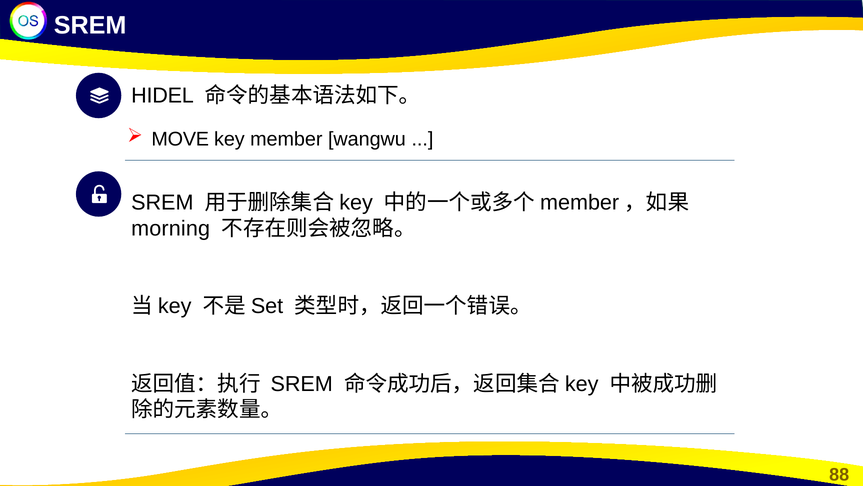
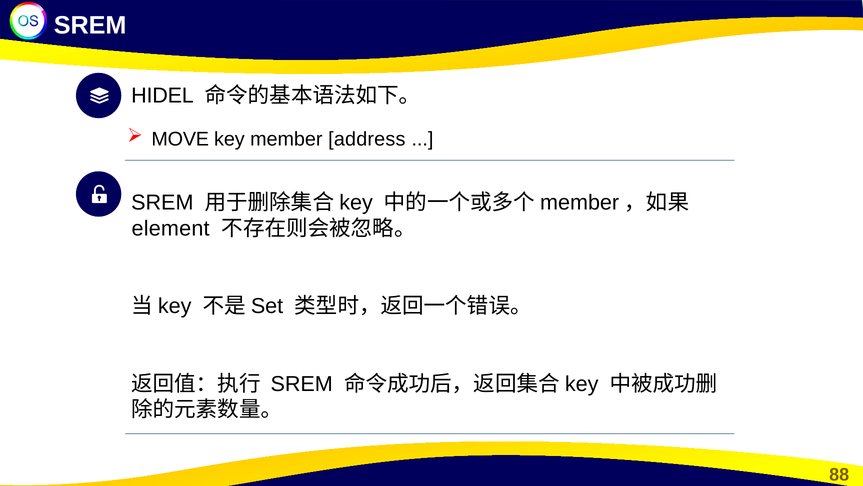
wangwu: wangwu -> address (367, 139)
morning: morning -> element (171, 228)
